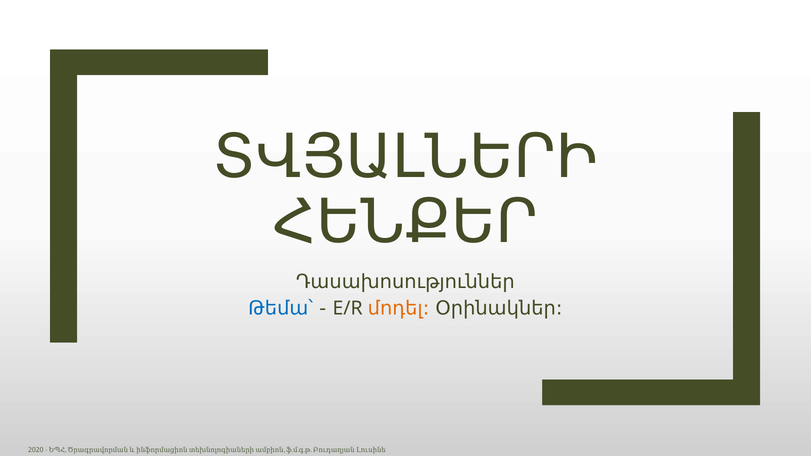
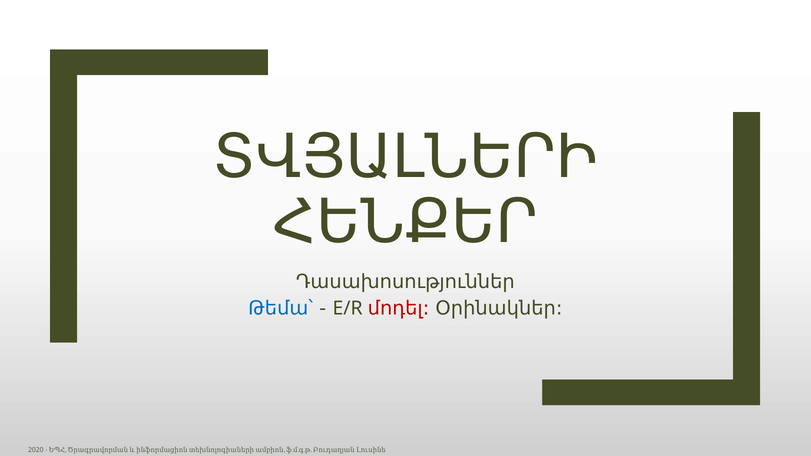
մոդել colour: orange -> red (398, 308)
